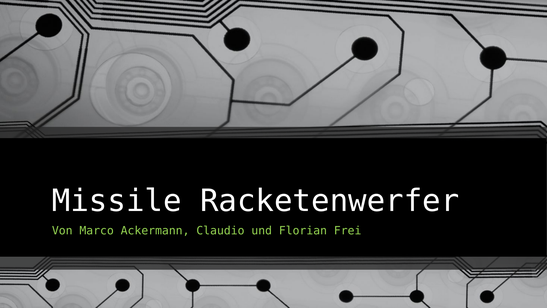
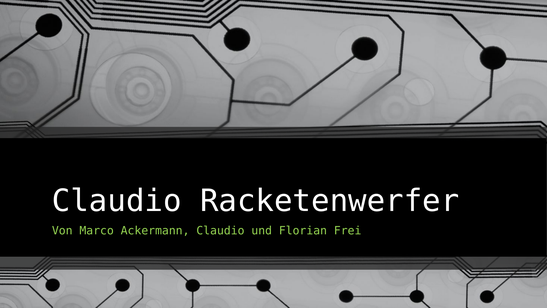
Missile: Missile -> Claudio (117, 201)
